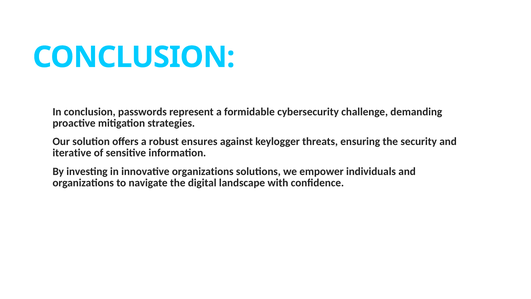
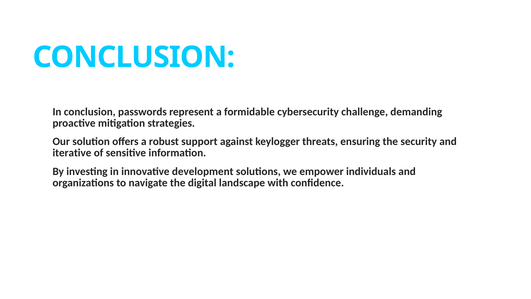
ensures: ensures -> support (199, 141)
innovative organizations: organizations -> development (203, 171)
